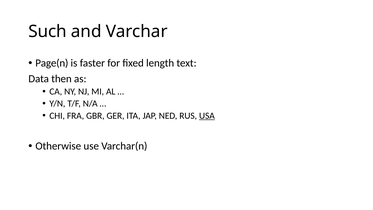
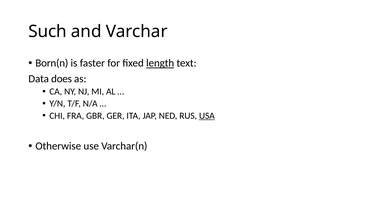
Page(n: Page(n -> Born(n (52, 63)
length underline: none -> present (160, 63)
then: then -> does (62, 79)
